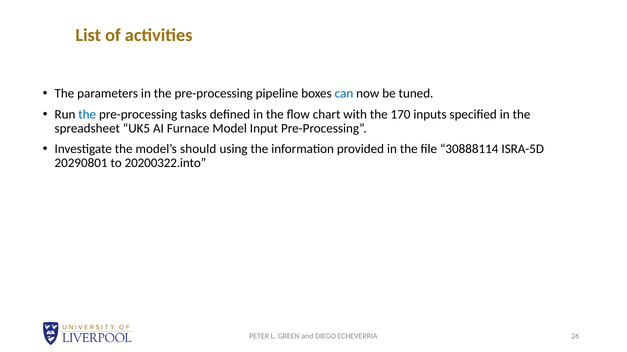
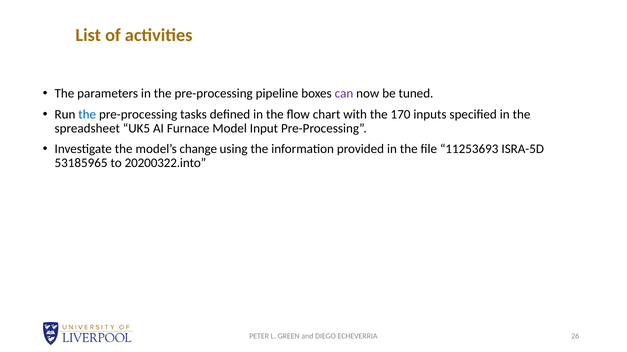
can colour: blue -> purple (344, 94)
should: should -> change (198, 149)
30888114: 30888114 -> 11253693 (469, 149)
20290801: 20290801 -> 53185965 (81, 163)
